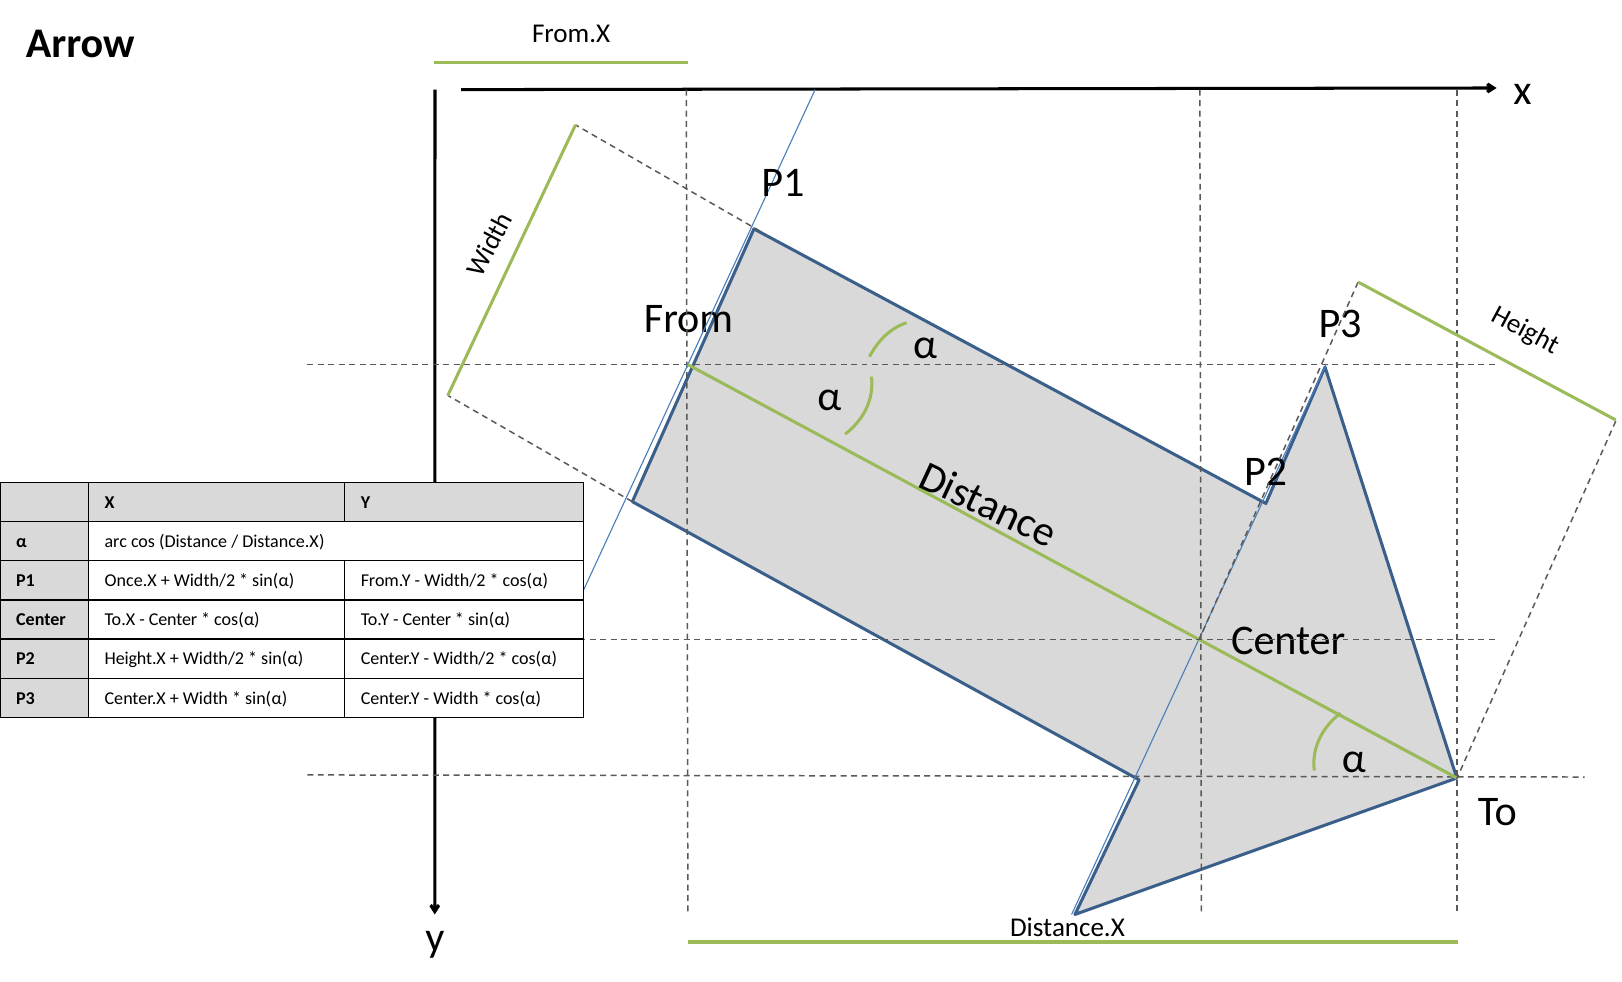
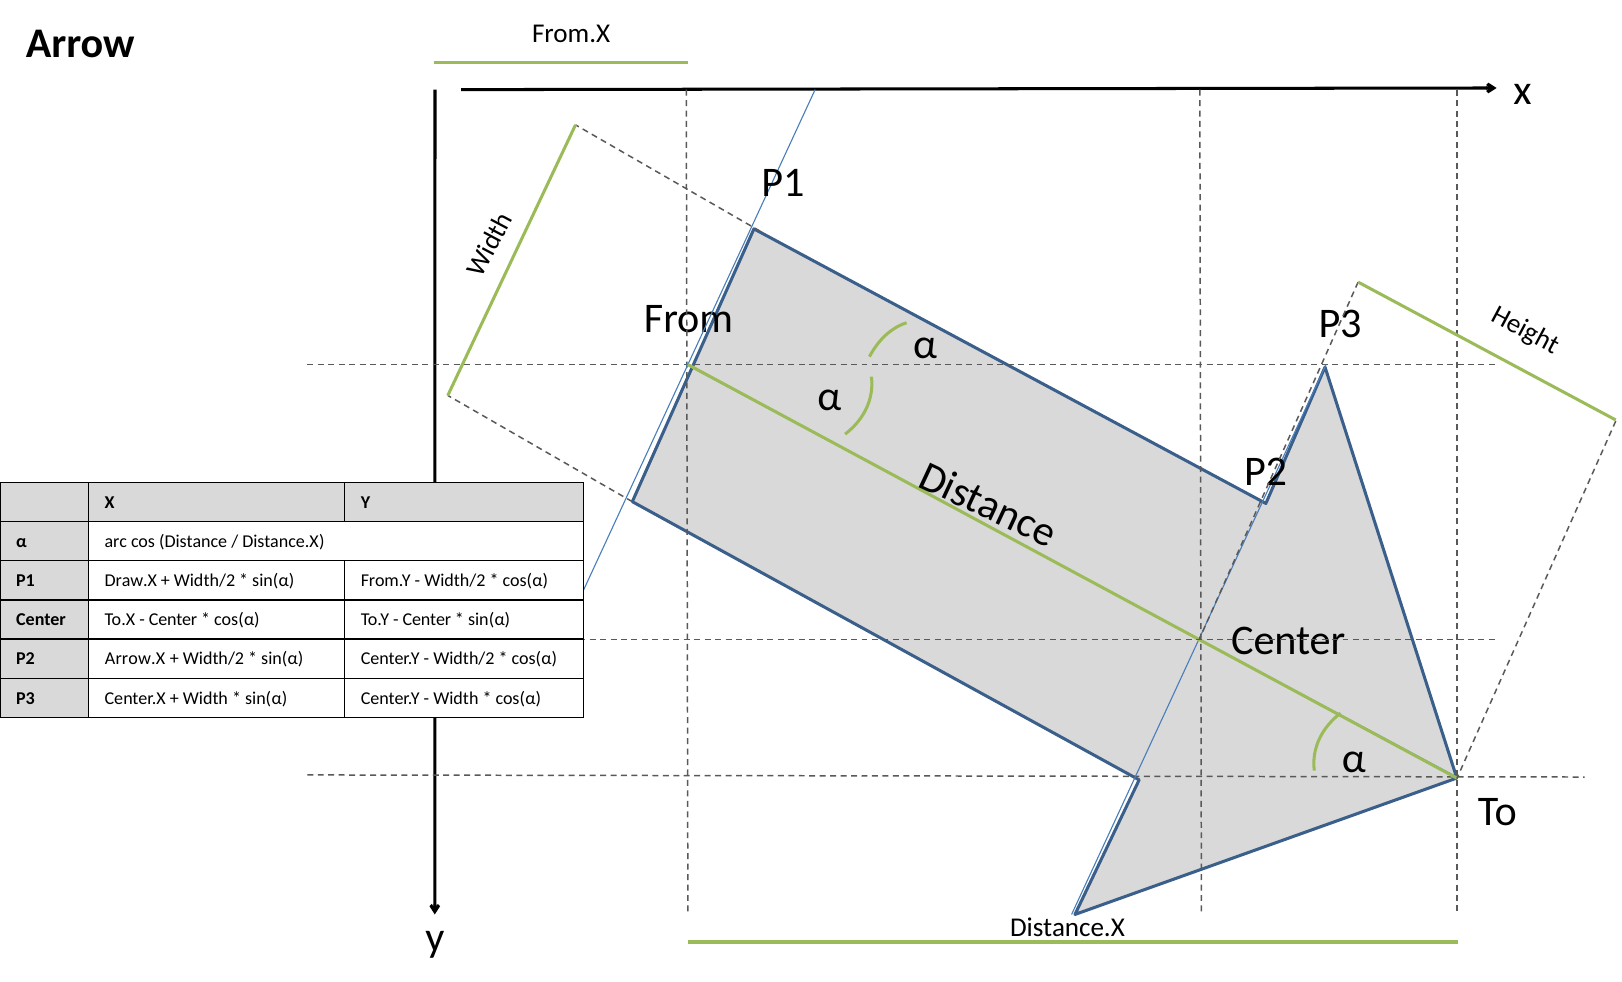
Once.X: Once.X -> Draw.X (131, 581)
Height.X: Height.X -> Arrow.X (135, 659)
